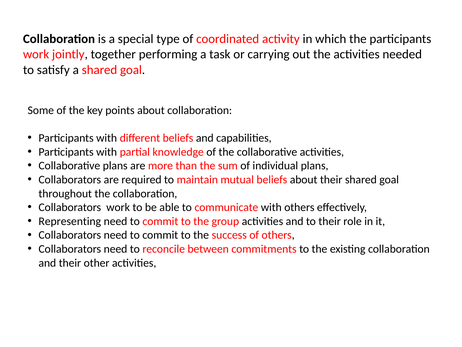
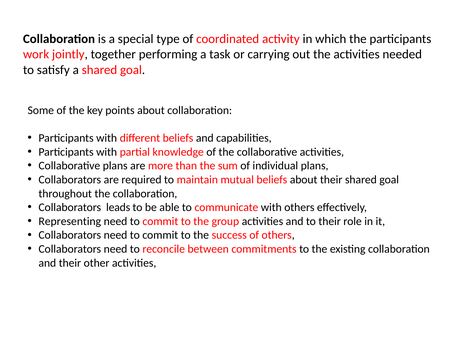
Collaborators work: work -> leads (118, 207)
